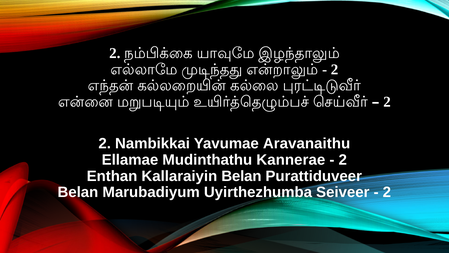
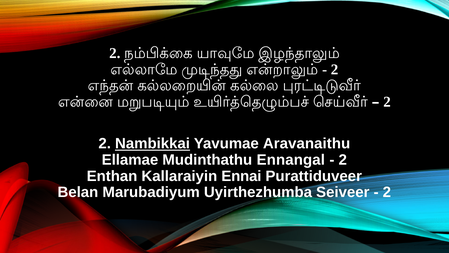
Nambikkai underline: none -> present (153, 143)
Kannerae: Kannerae -> Ennangal (291, 160)
Kallaraiyin Belan: Belan -> Ennai (241, 176)
